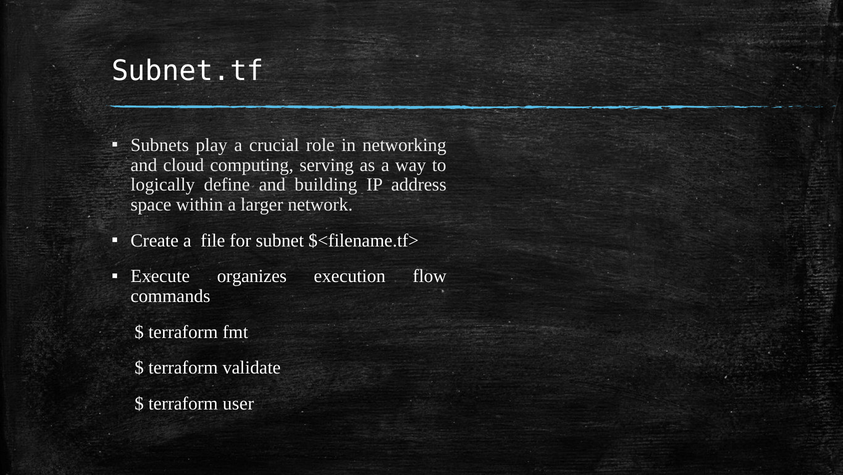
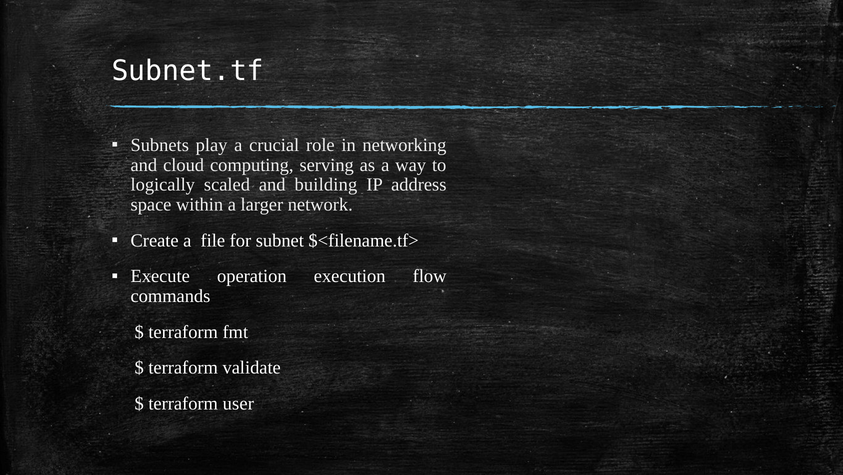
define: define -> scaled (227, 185)
organizes: organizes -> operation (252, 276)
